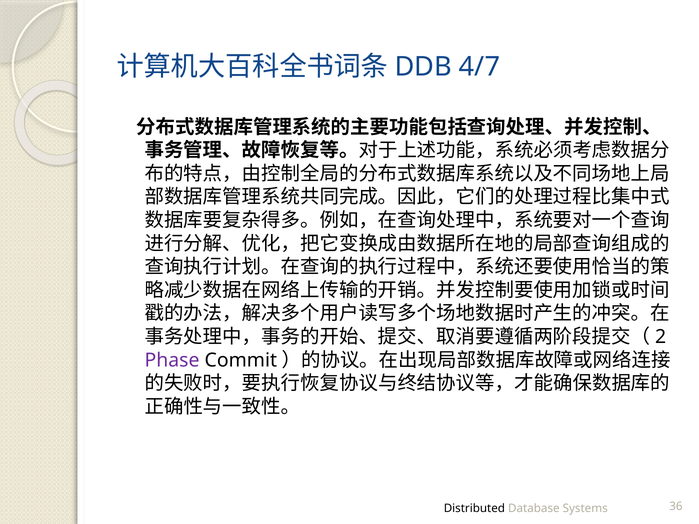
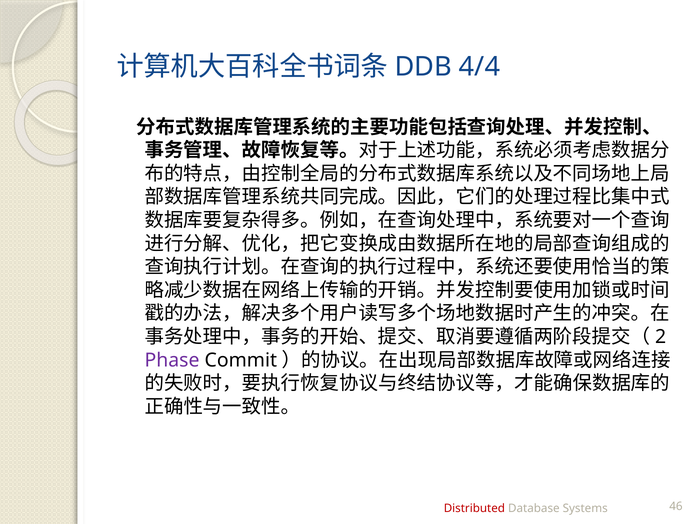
4/7: 4/7 -> 4/4 (480, 67)
Distributed colour: black -> red (474, 509)
36: 36 -> 46 (676, 507)
